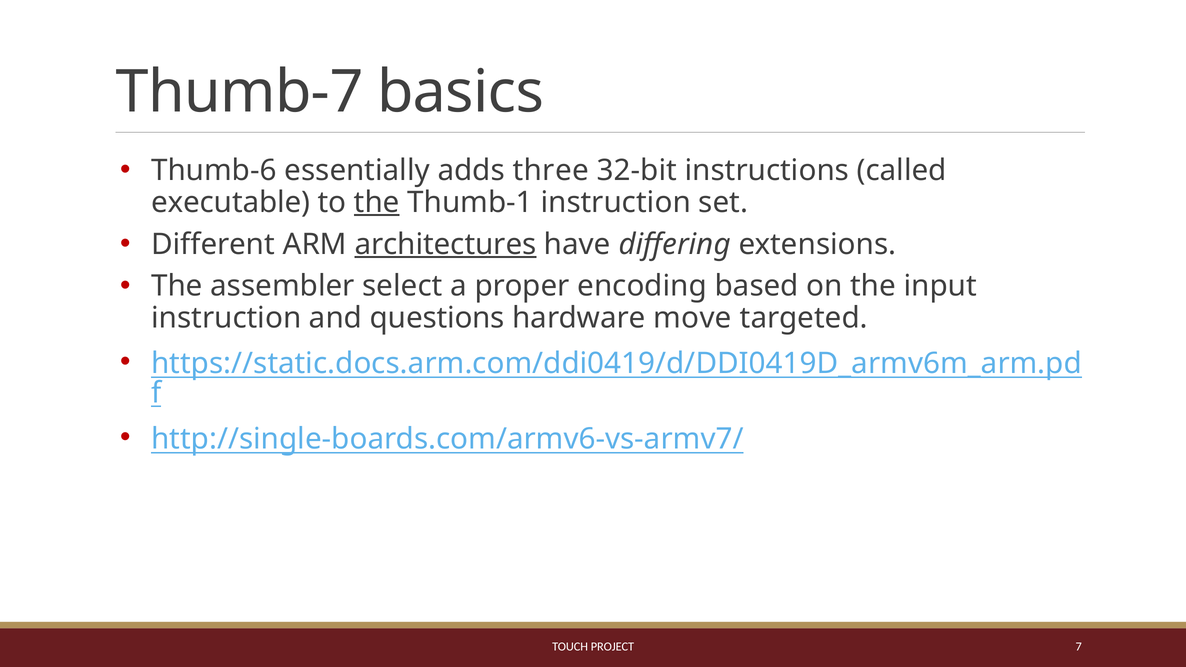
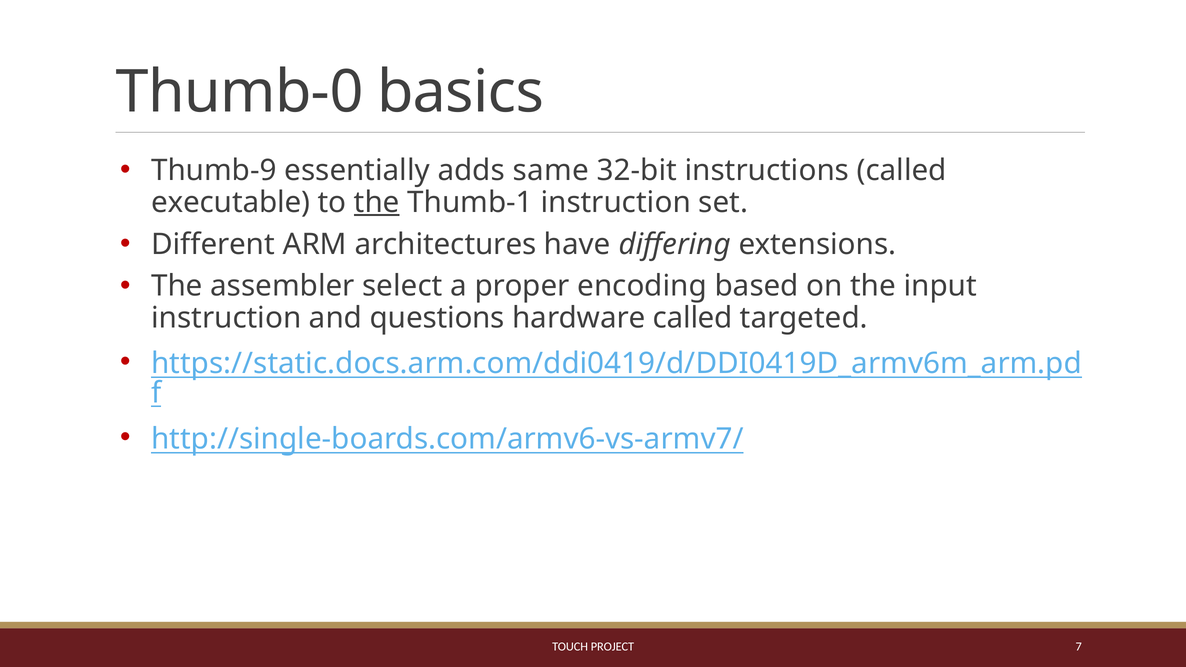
Thumb-7: Thumb-7 -> Thumb-0 (240, 92)
Thumb-6: Thumb-6 -> Thumb-9 (214, 170)
three: three -> same (551, 170)
architectures underline: present -> none (445, 244)
hardware move: move -> called (693, 318)
